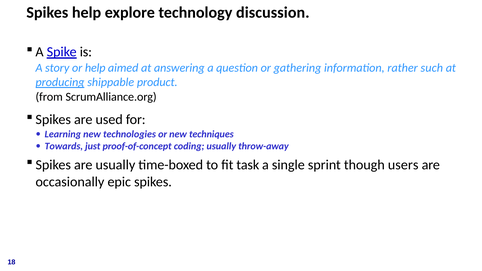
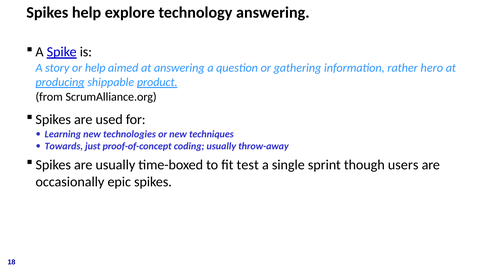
technology discussion: discussion -> answering (273, 12)
such: such -> hero (432, 68)
product underline: none -> present (157, 82)
task: task -> test (248, 165)
